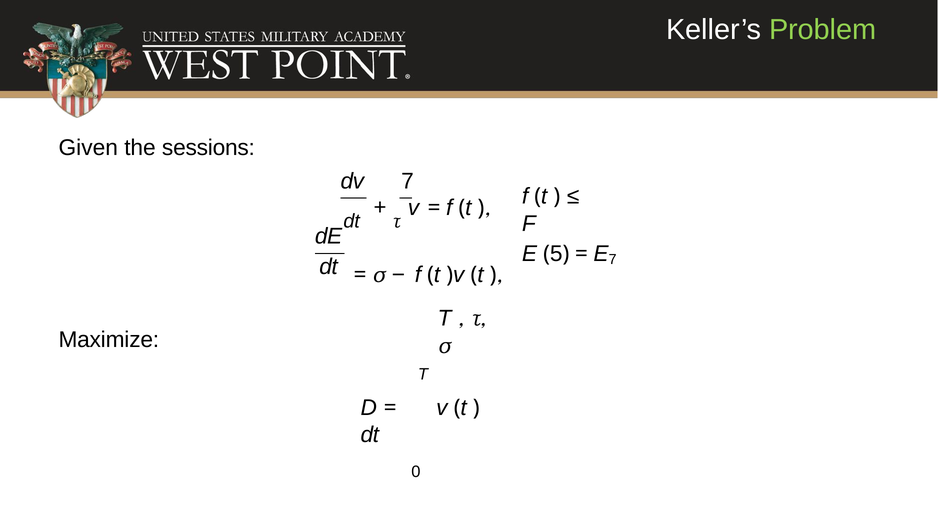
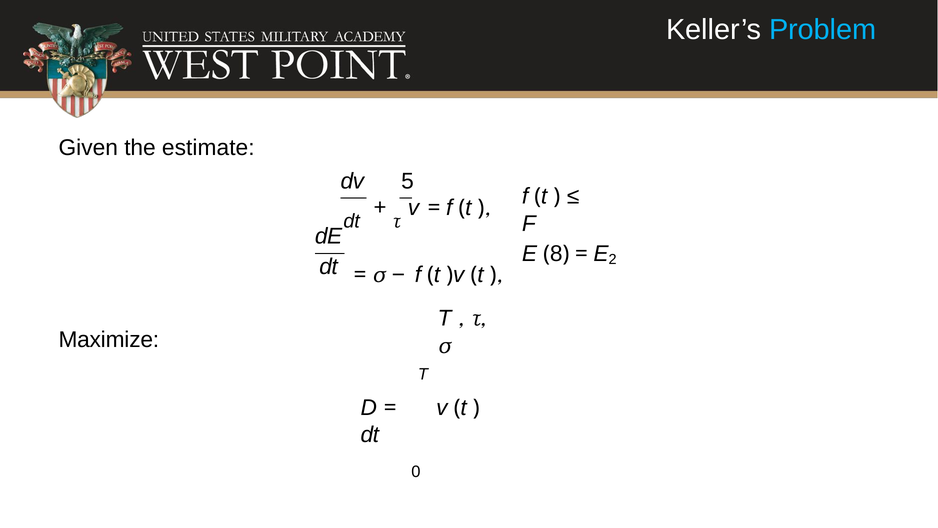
Problem colour: light green -> light blue (823, 30)
sessions: sessions -> estimate (208, 148)
dv 7: 7 -> 5 (408, 181)
5: 5 -> 8 (556, 254)
E 7: 7 -> 2 (613, 259)
